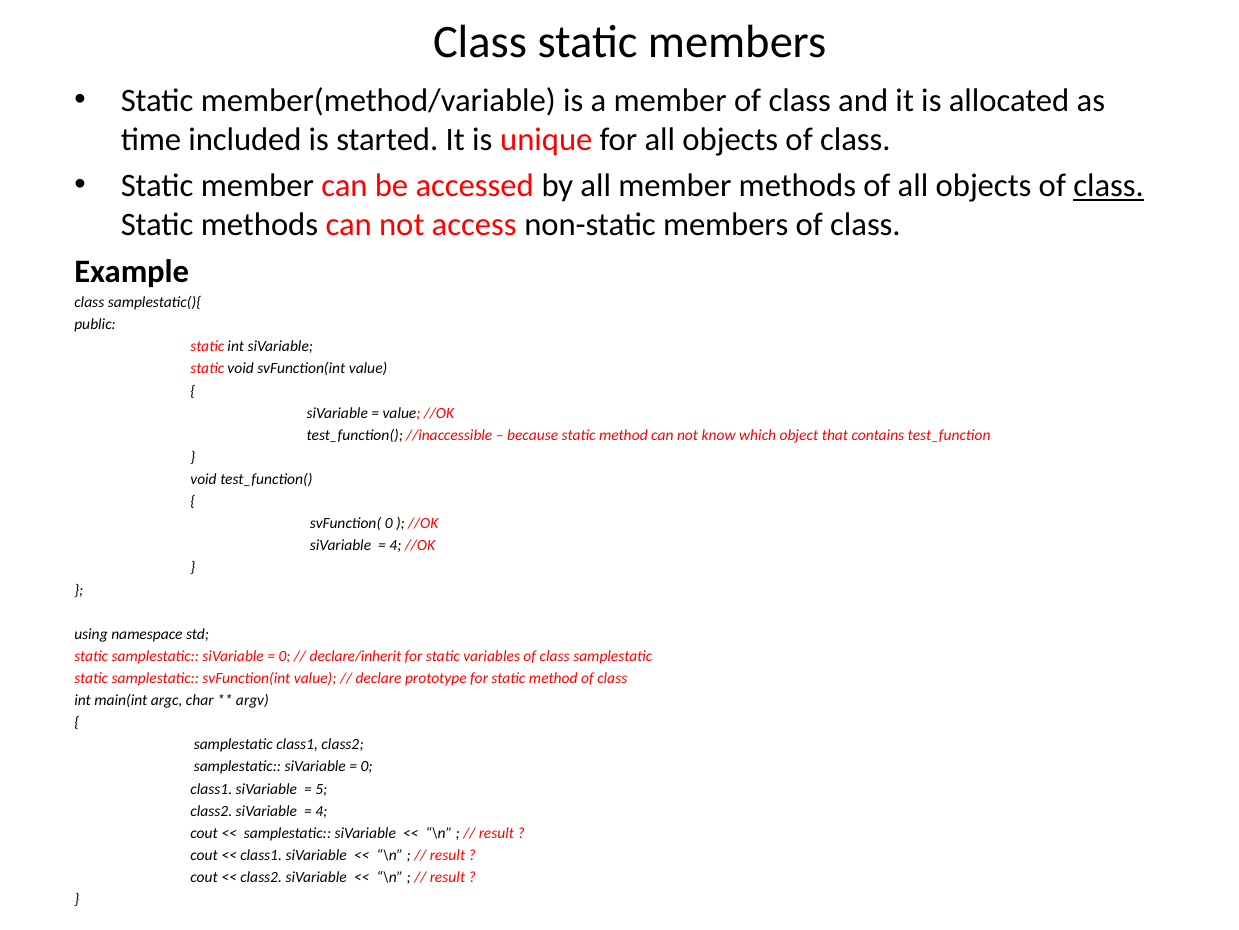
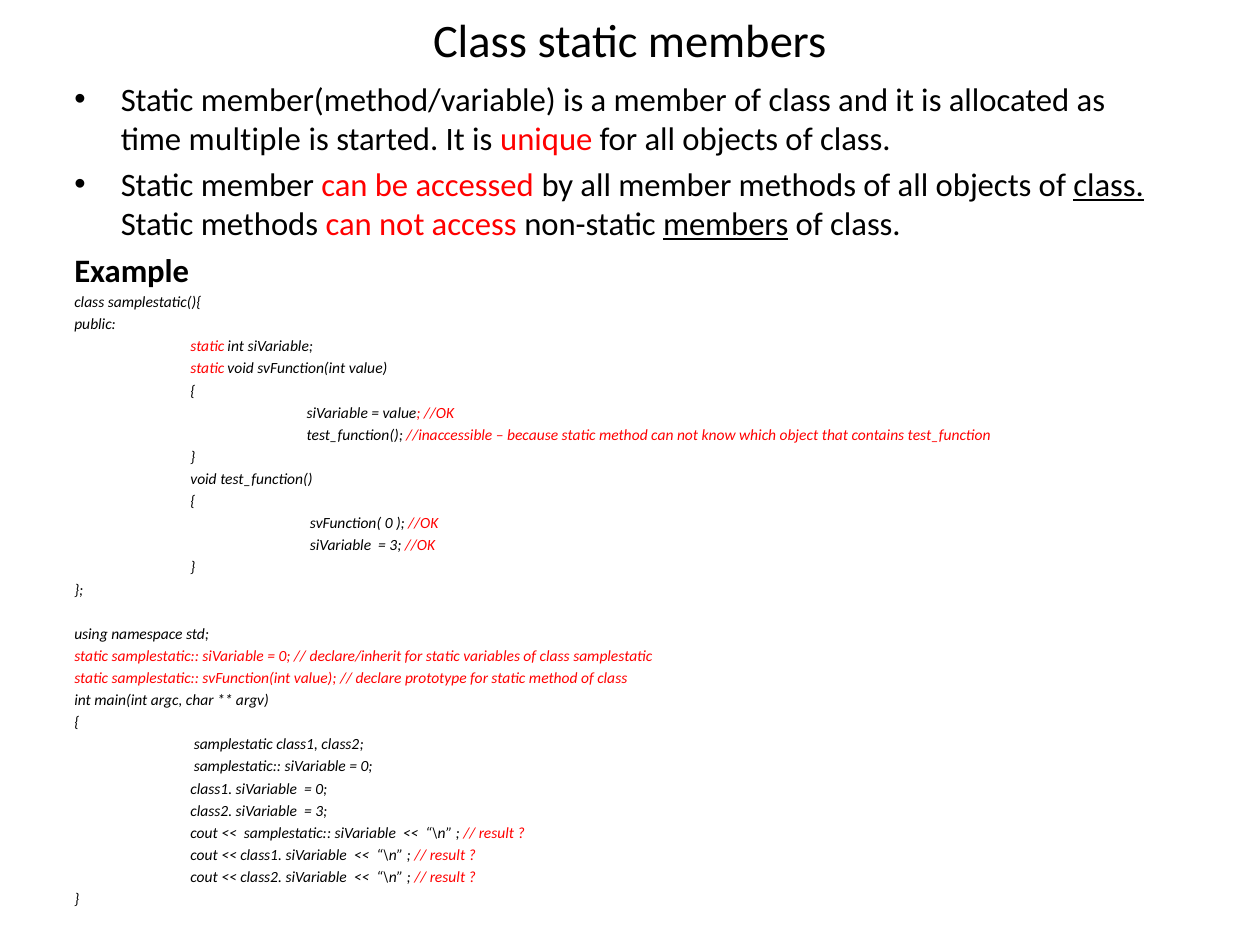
included: included -> multiple (245, 140)
members underline: none -> present (726, 225)
4: 4 -> 3 (395, 545)
5: 5 -> 0 (321, 788)
4: 4 -> 3 (321, 810)
